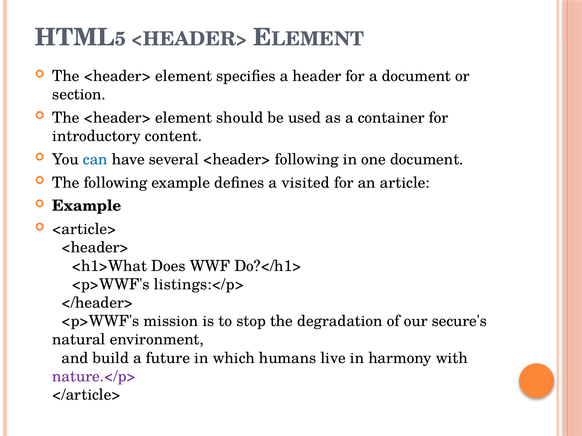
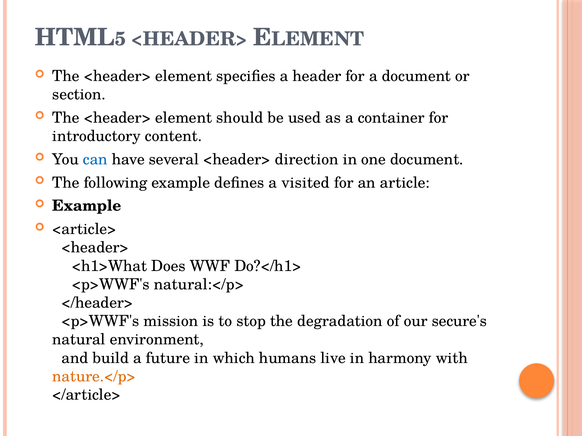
<header> following: following -> direction (307, 160)
listings:</p>: listings:</p> -> natural:</p> (199, 285)
nature.</p> colour: purple -> orange (94, 377)
